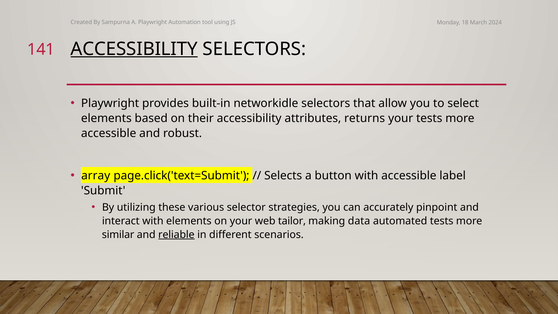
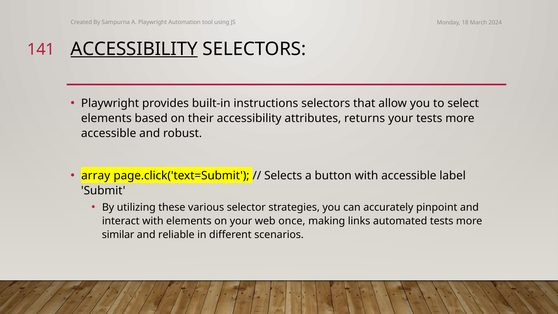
networkidle: networkidle -> instructions (266, 103)
tailor: tailor -> once (292, 221)
data: data -> links (359, 221)
reliable underline: present -> none (176, 235)
